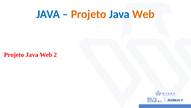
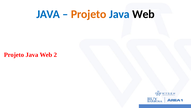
Web colour: orange -> black (143, 14)
